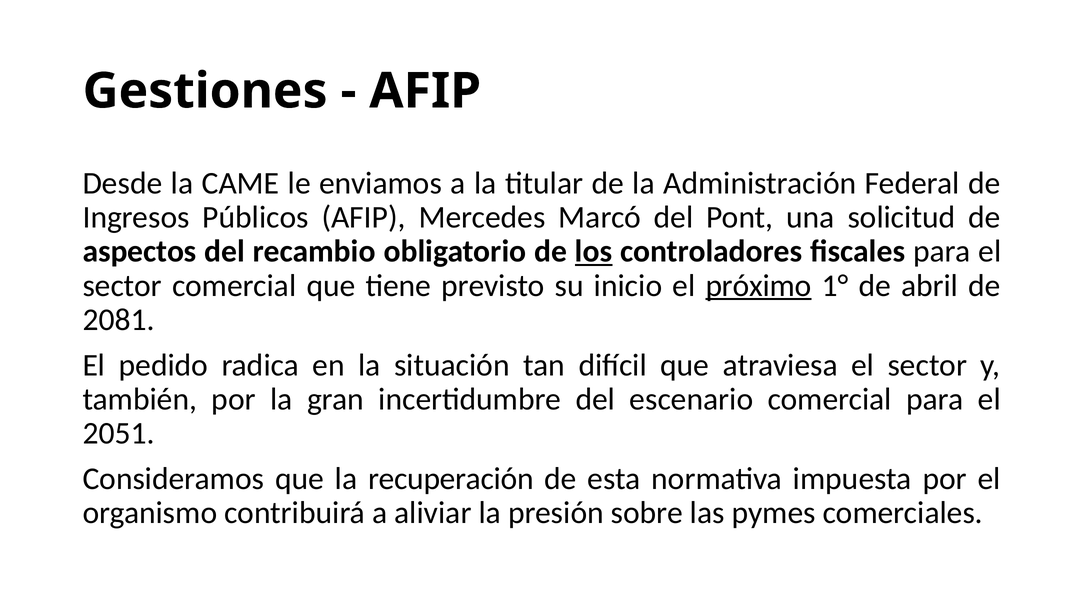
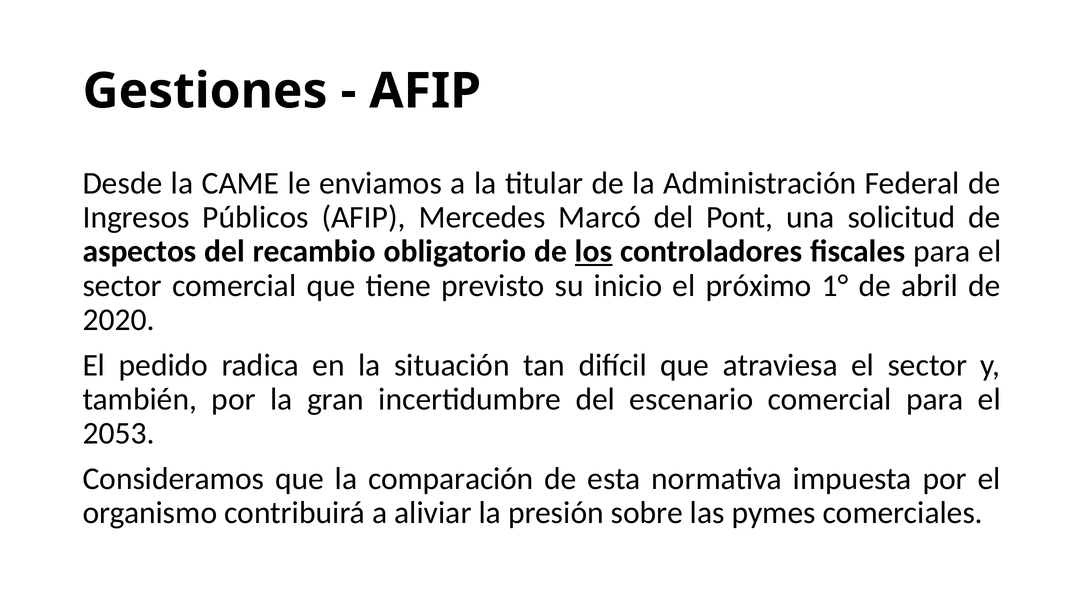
próximo underline: present -> none (759, 285)
2081: 2081 -> 2020 (119, 320)
2051: 2051 -> 2053 (119, 433)
recuperación: recuperación -> comparación (451, 479)
